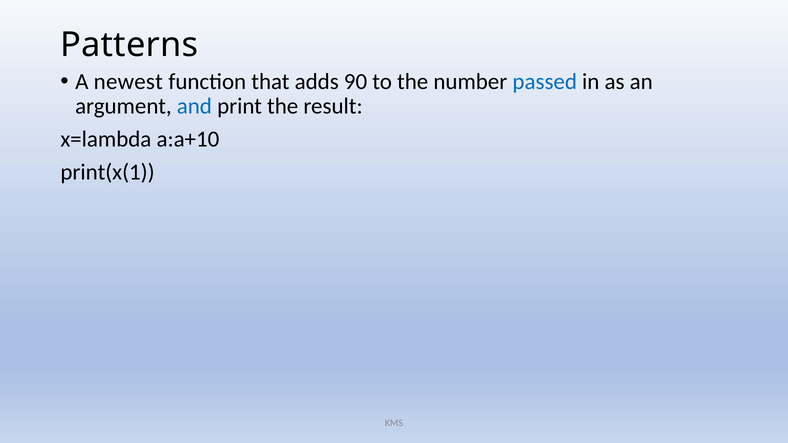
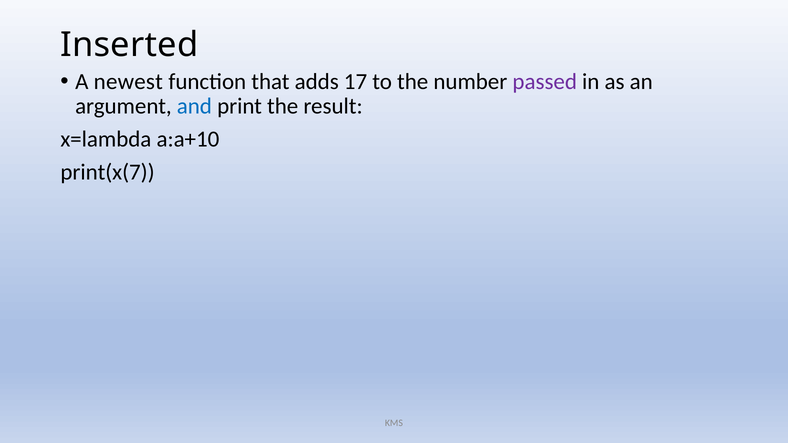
Patterns: Patterns -> Inserted (129, 45)
90: 90 -> 17 (356, 82)
passed colour: blue -> purple (545, 82)
print(x(1: print(x(1 -> print(x(7 (107, 172)
